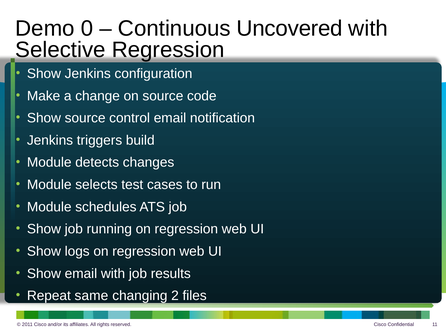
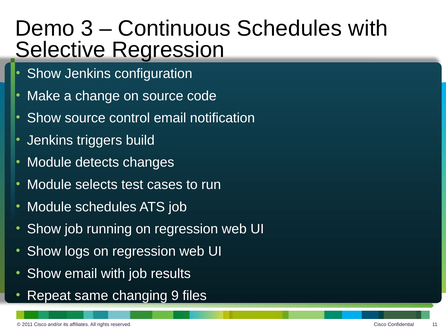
0: 0 -> 3 (87, 28)
Continuous Uncovered: Uncovered -> Schedules (289, 28)
2: 2 -> 9 (175, 296)
